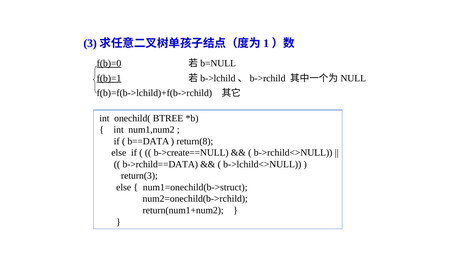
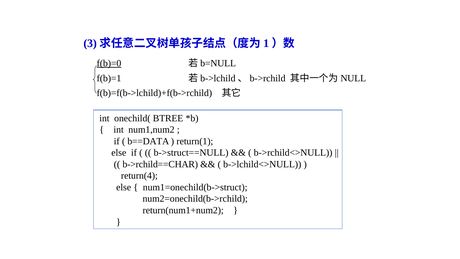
f(b)=1 underline: present -> none (109, 78)
return(8: return(8 -> return(1 (195, 141)
b->create==NULL: b->create==NULL -> b->struct==NULL (191, 153)
b->rchild==DATA: b->rchild==DATA -> b->rchild==CHAR (160, 164)
return(3: return(3 -> return(4 (139, 176)
